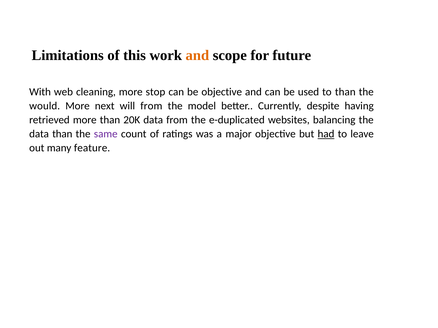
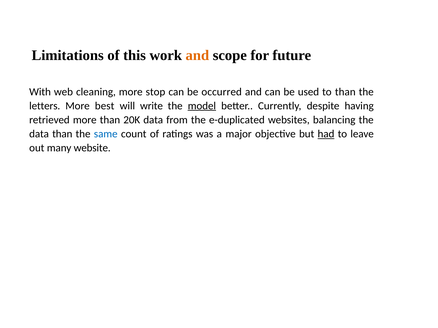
be objective: objective -> occurred (222, 92)
would: would -> letters (45, 106)
next: next -> best (105, 106)
will from: from -> write (151, 106)
model underline: none -> present (202, 106)
same colour: purple -> blue (106, 134)
feature: feature -> website (92, 148)
